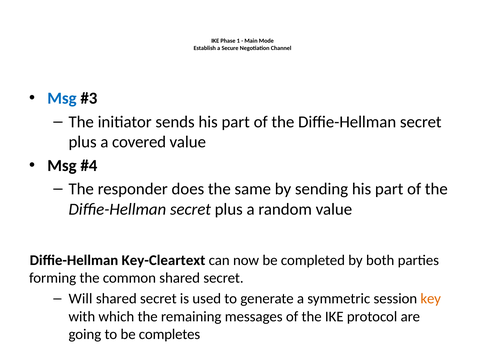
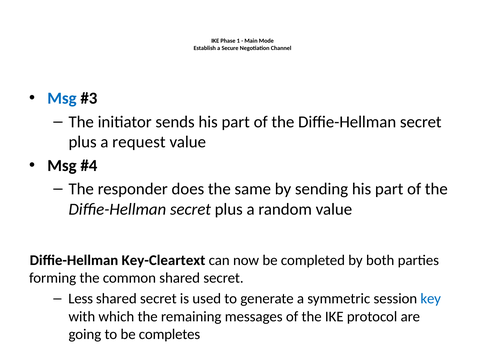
covered: covered -> request (139, 142)
Will: Will -> Less (81, 299)
key colour: orange -> blue (431, 299)
